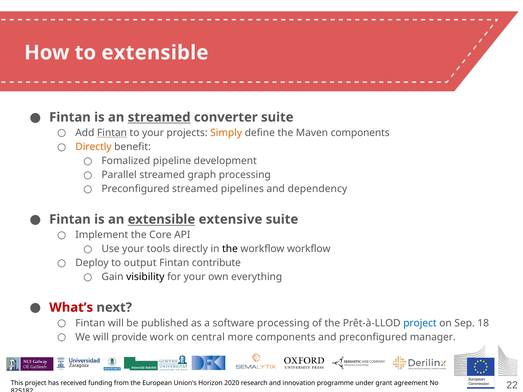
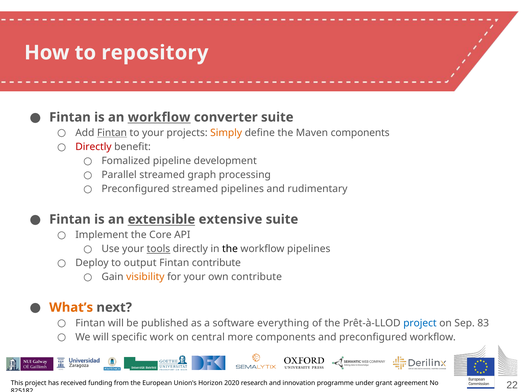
to extensible: extensible -> repository (155, 53)
an streamed: streamed -> workflow (159, 117)
Directly colour: orange -> red (93, 147)
dependency: dependency -> rudimentary (317, 189)
tools underline: none -> present (158, 249)
workflow workflow: workflow -> pipelines (309, 249)
visibility colour: black -> orange (145, 277)
own everything: everything -> contribute (257, 277)
What’s colour: red -> orange (71, 308)
software processing: processing -> everything (283, 323)
18: 18 -> 83 (483, 323)
provide: provide -> specific (129, 337)
preconfigured manager: manager -> workflow (433, 337)
